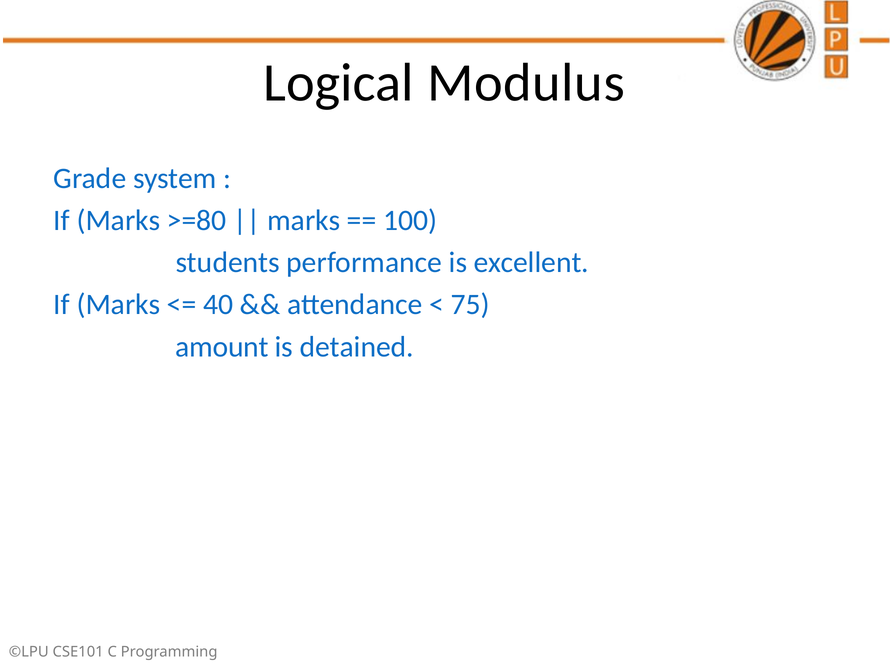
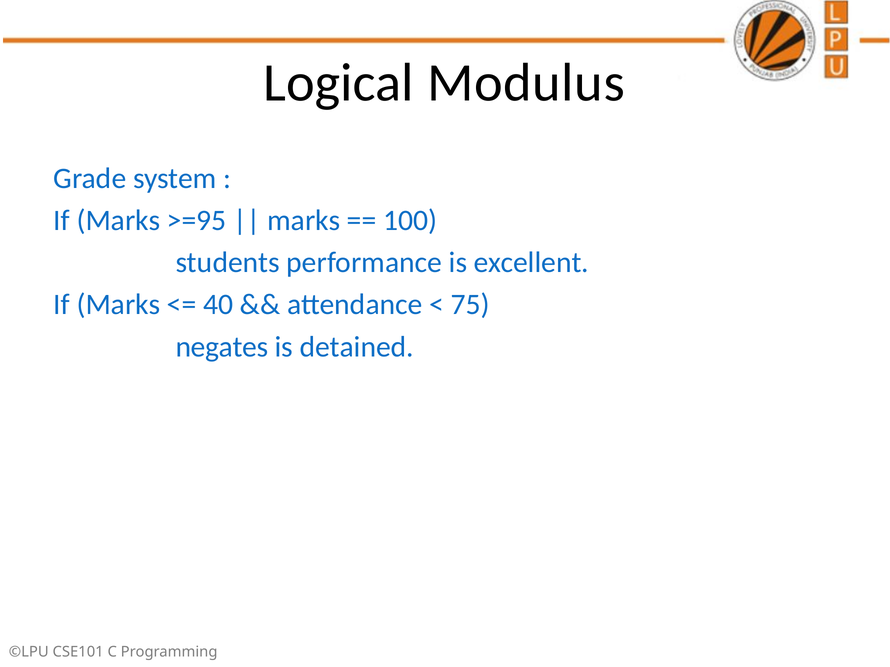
>=80: >=80 -> >=95 (197, 221)
amount: amount -> negates (222, 347)
